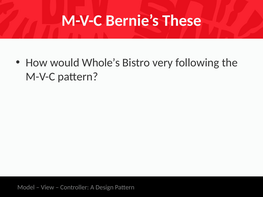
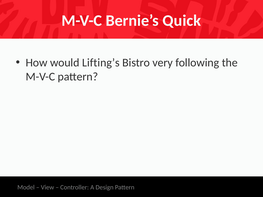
These: These -> Quick (182, 21)
Whole’s: Whole’s -> Lifting’s (101, 63)
